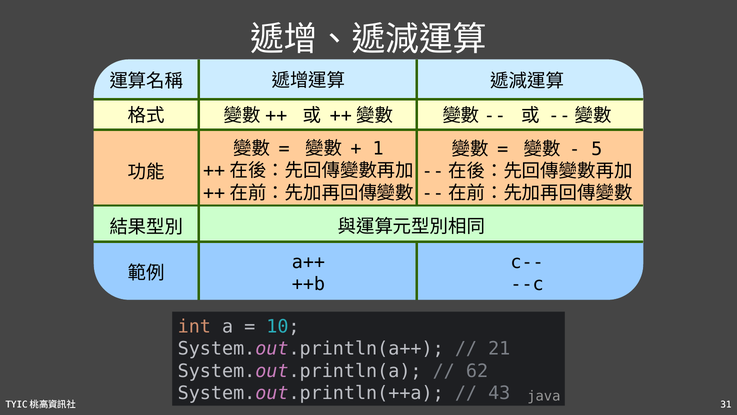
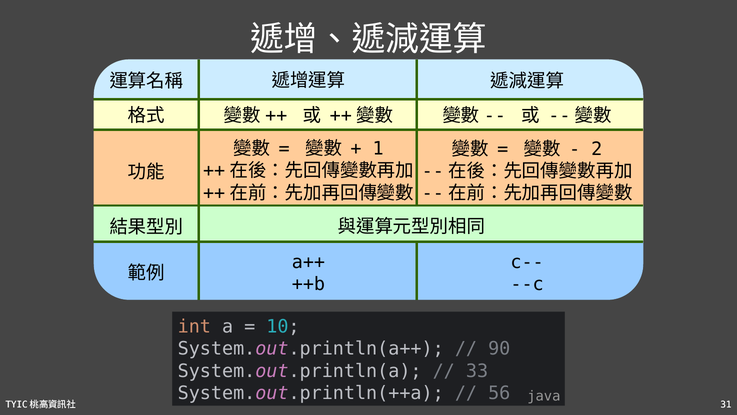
5: 5 -> 2 (597, 149)
21: 21 -> 90 (499, 349)
62: 62 -> 33 (477, 371)
43: 43 -> 56 (499, 393)
